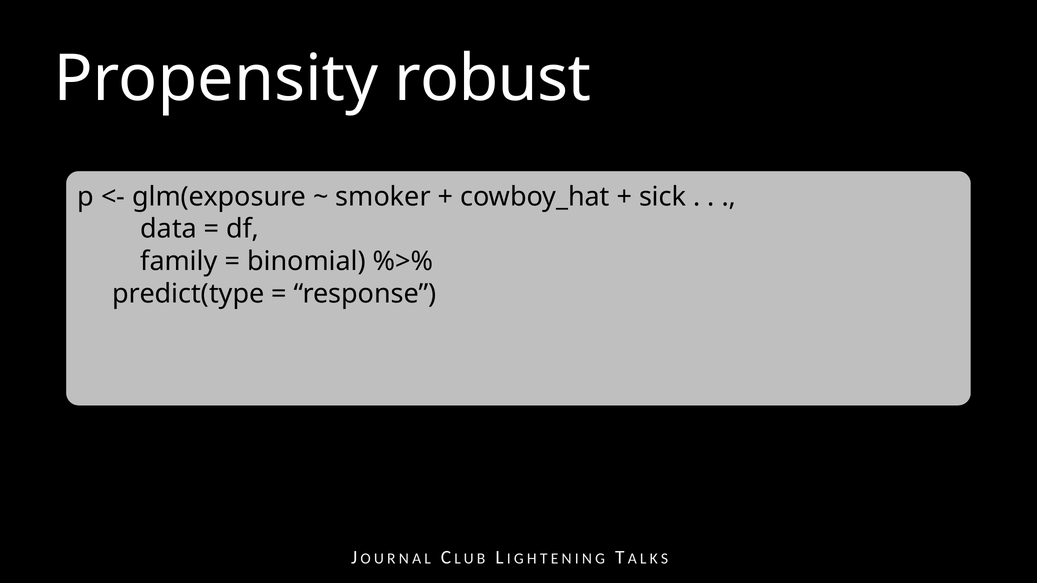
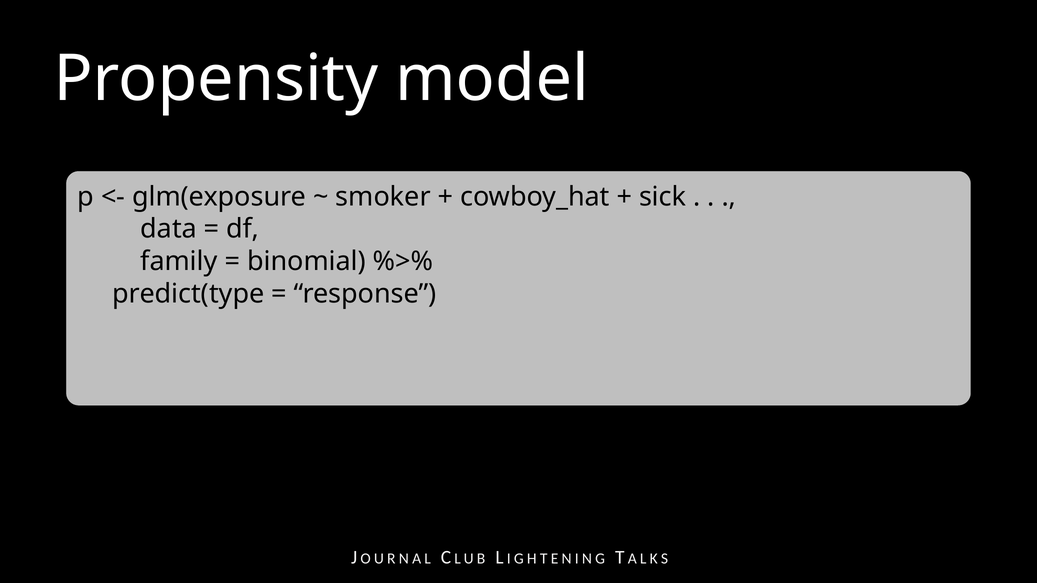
robust: robust -> model (492, 79)
